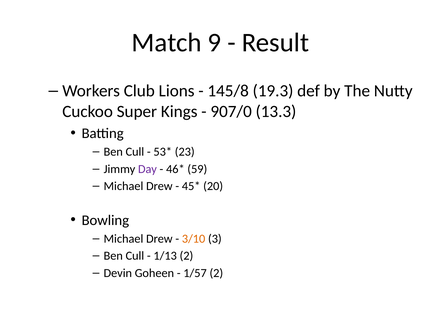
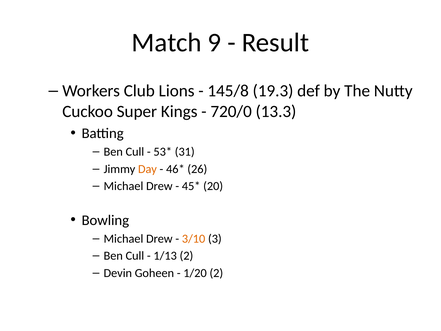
907/0: 907/0 -> 720/0 (231, 111)
23: 23 -> 31 (185, 152)
Day colour: purple -> orange (147, 169)
59: 59 -> 26 (197, 169)
1/57: 1/57 -> 1/20 (195, 273)
